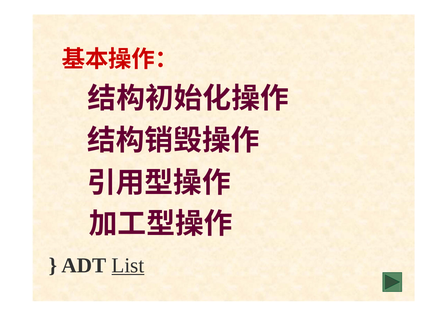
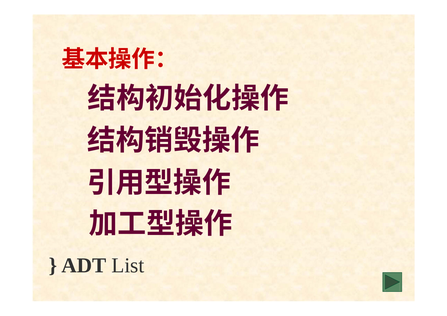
List underline: present -> none (128, 265)
